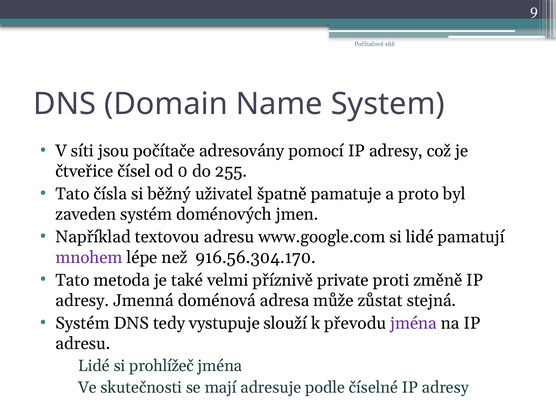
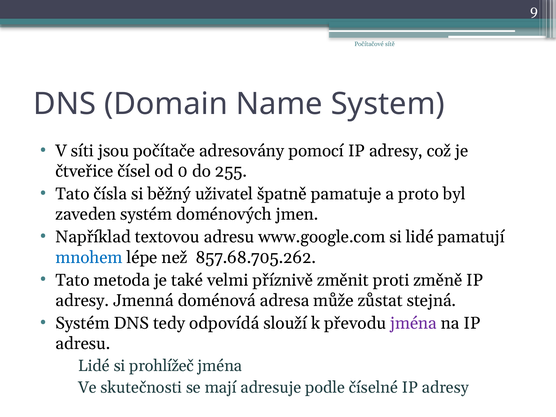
mnohem colour: purple -> blue (89, 257)
916.56.304.170: 916.56.304.170 -> 857.68.705.262 (256, 257)
private: private -> změnit (343, 280)
vystupuje: vystupuje -> odpovídá (224, 323)
